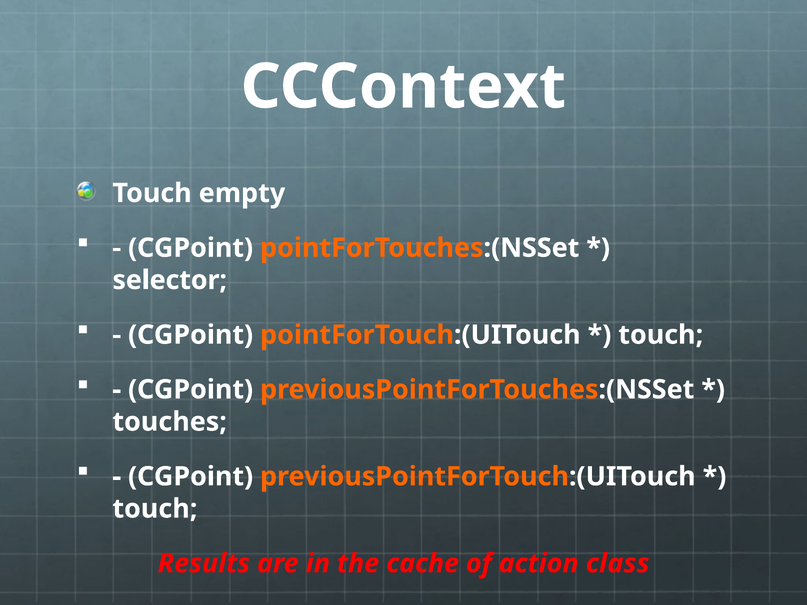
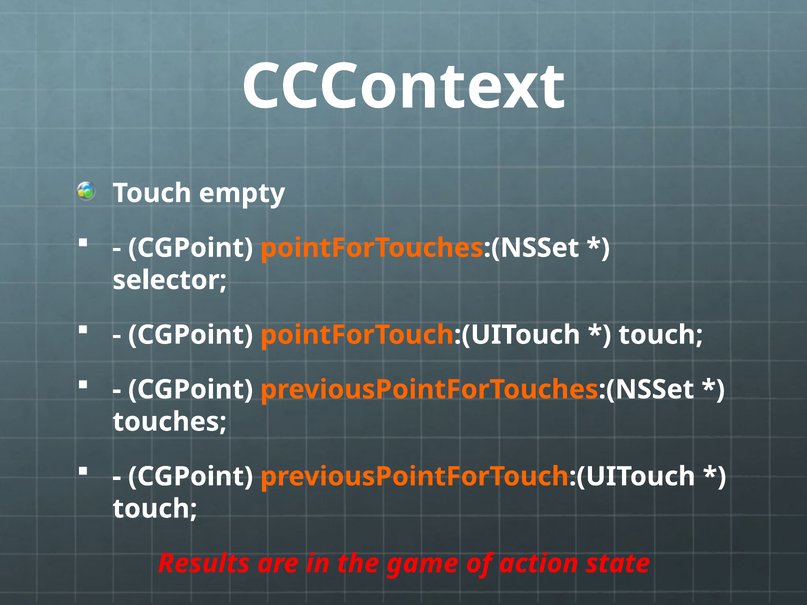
cache: cache -> game (422, 564)
class: class -> state (618, 564)
